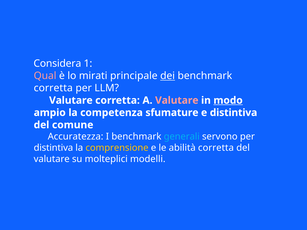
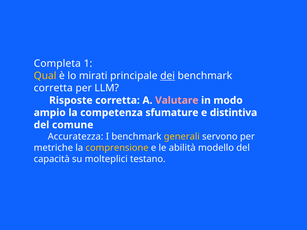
Considera: Considera -> Completa (57, 64)
Qual colour: pink -> yellow (45, 76)
Valutare: Valutare -> Risposte (71, 100)
modo underline: present -> none (228, 100)
generali colour: light blue -> yellow (182, 137)
distintiva: distintiva -> metriche (53, 148)
abilità corretta: corretta -> modello (216, 148)
valutare: valutare -> capacità (52, 159)
modelli: modelli -> testano (148, 159)
